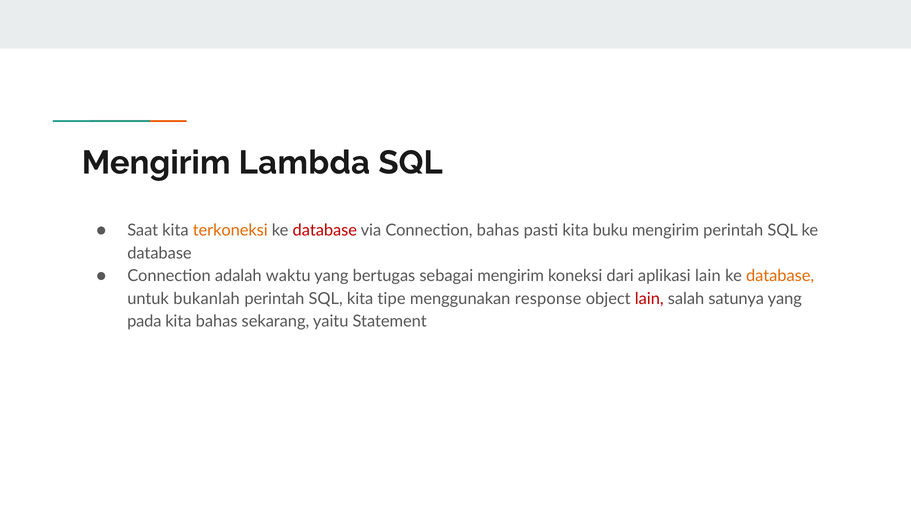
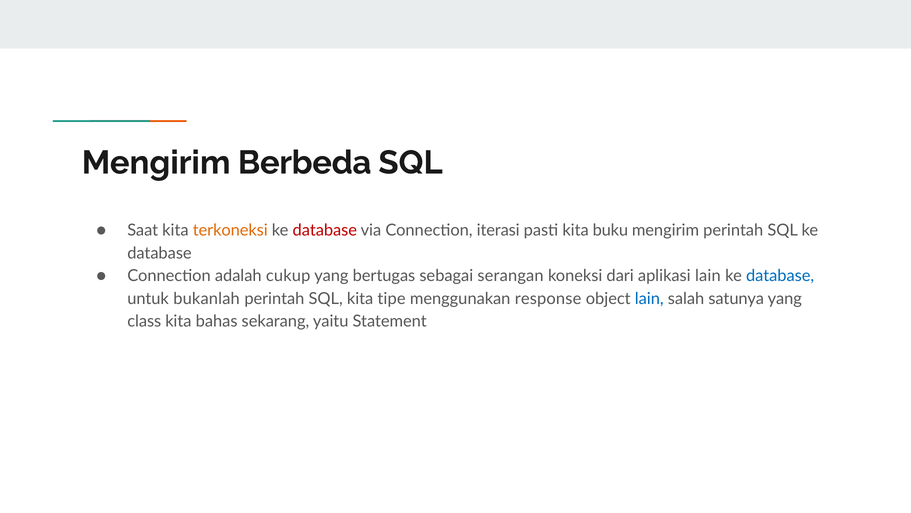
Lambda: Lambda -> Berbeda (305, 163)
Connection bahas: bahas -> iterasi (498, 230)
waktu: waktu -> cukup (288, 276)
sebagai mengirim: mengirim -> serangan (511, 276)
database colour: orange -> blue (780, 276)
lain colour: red -> blue (649, 298)
pada: pada -> class (144, 321)
